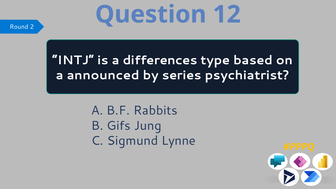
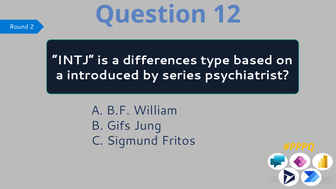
announced: announced -> introduced (103, 75)
Rabbits: Rabbits -> William (155, 111)
Lynne: Lynne -> Fritos (179, 141)
